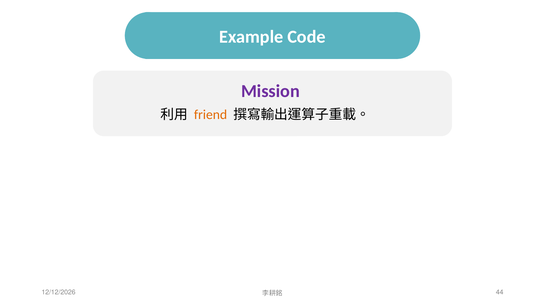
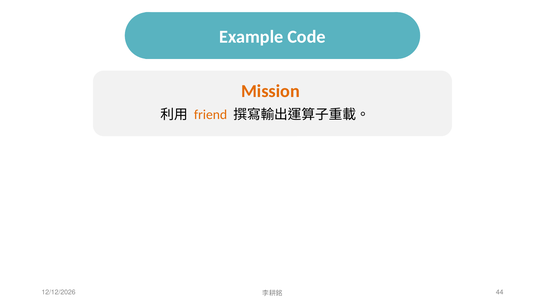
Mission colour: purple -> orange (270, 91)
